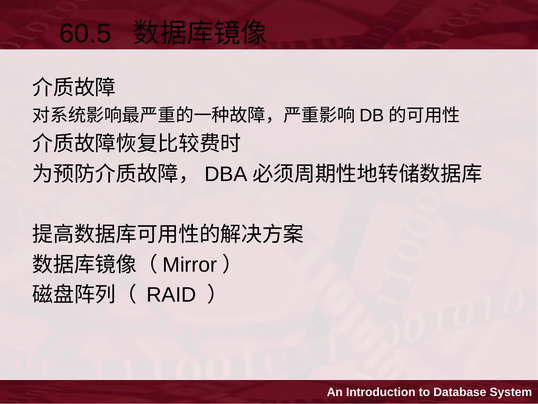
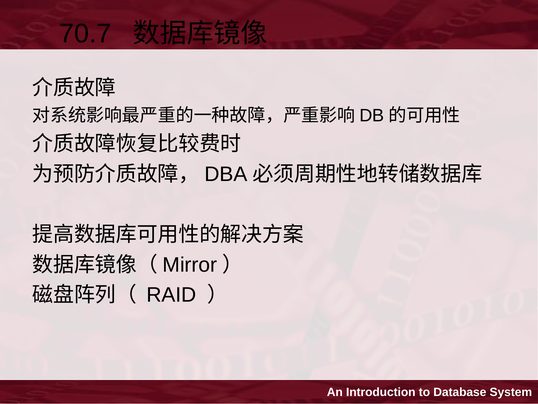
60.5: 60.5 -> 70.7 (85, 33)
